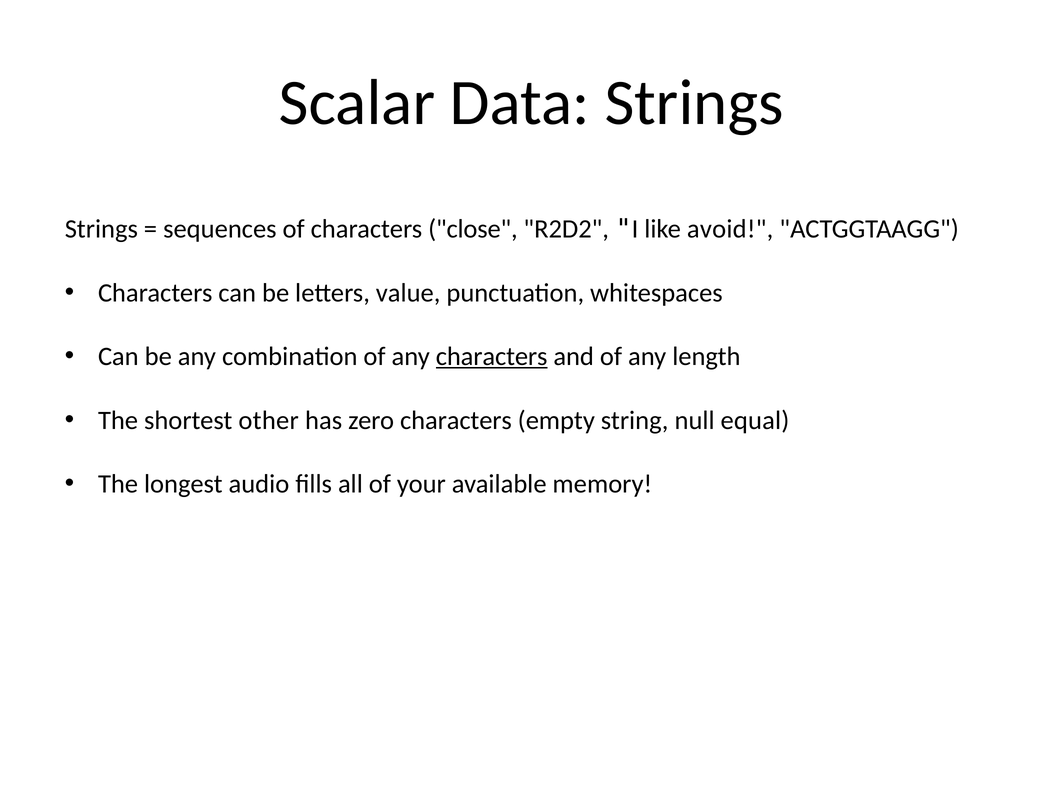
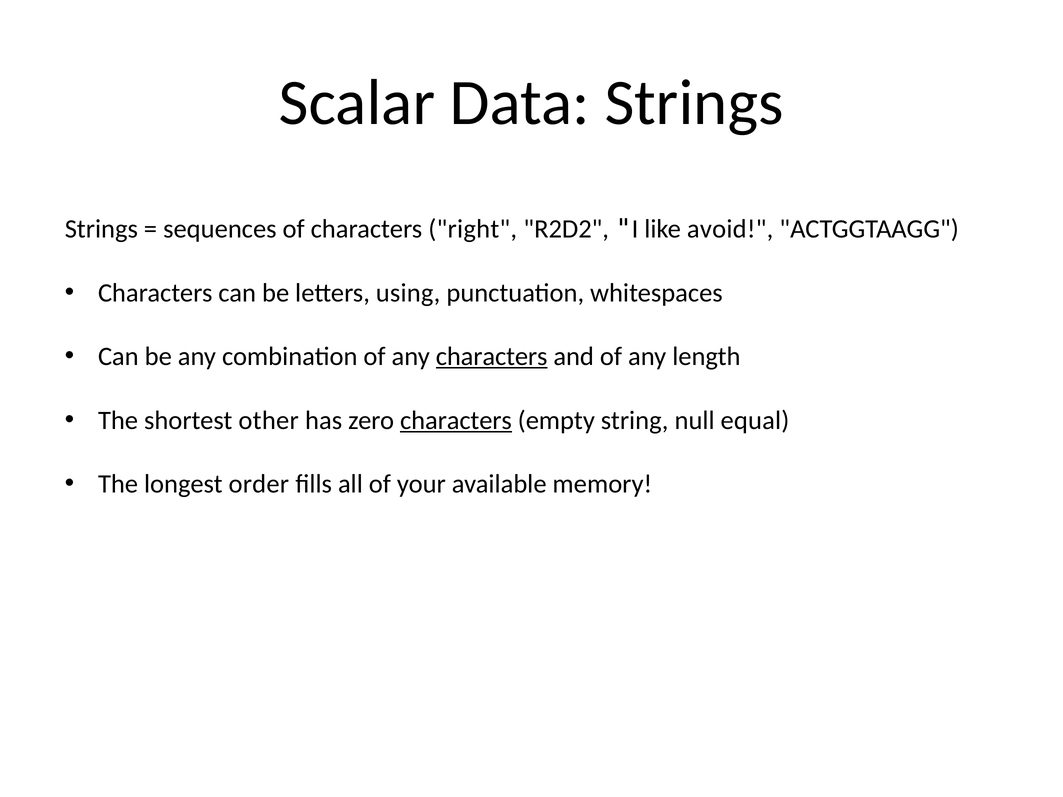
close: close -> right (473, 229)
value: value -> using (408, 293)
characters underline: none -> present (456, 420)
audio: audio -> order (259, 484)
